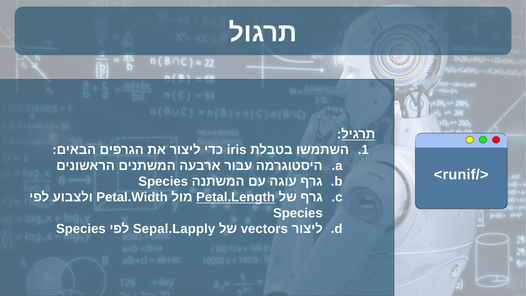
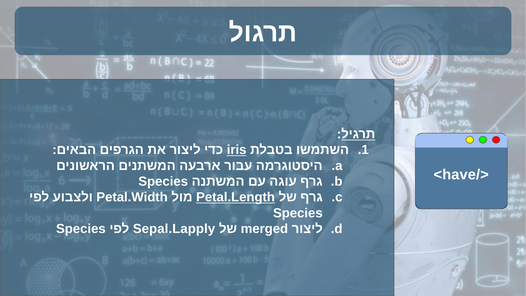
iris underline: none -> present (237, 150)
<runif/>: <runif/> -> <have/> (461, 175)
vectors: vectors -> merged (264, 229)
